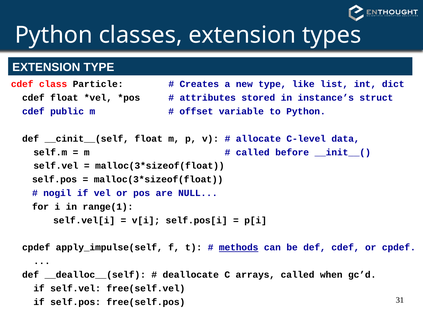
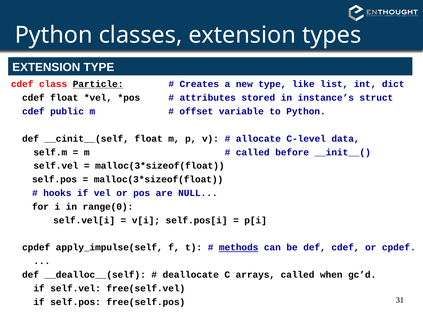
Particle underline: none -> present (98, 84)
nogil: nogil -> hooks (57, 193)
range(1: range(1 -> range(0 (108, 207)
